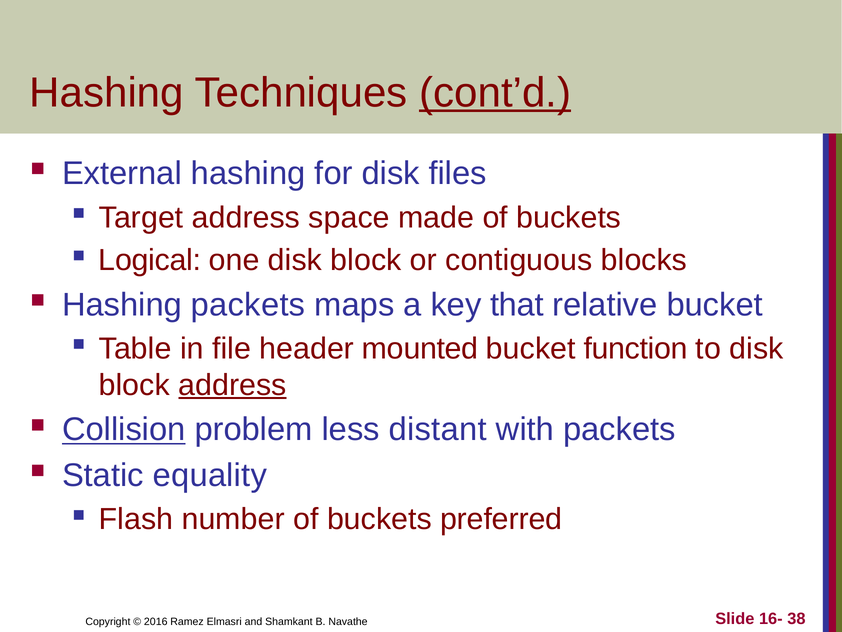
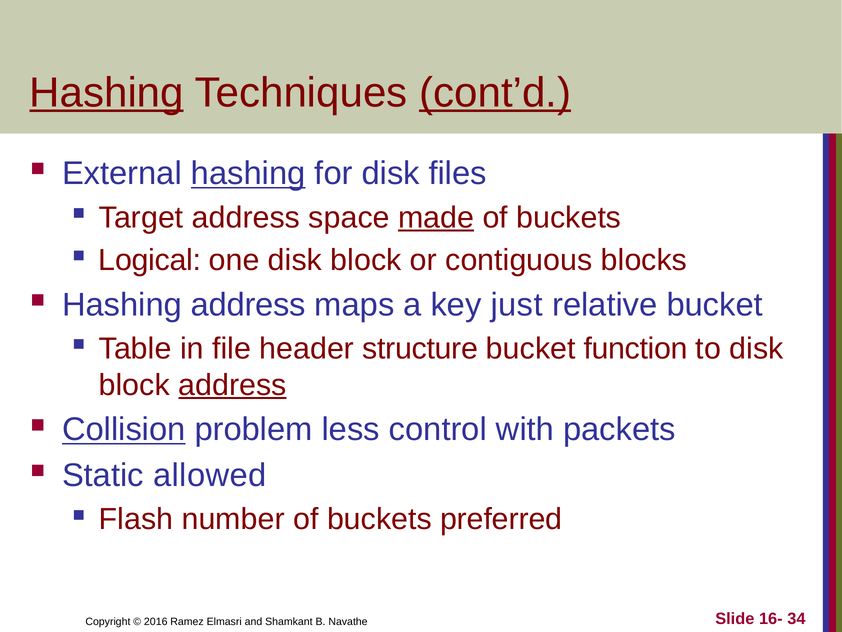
Hashing underline: none -> present (107, 93)
hashing underline: none -> present (248, 174)
made underline: none -> present (436, 217)
Hashing packets: packets -> address (248, 304)
that: that -> just (517, 304)
mounted: mounted -> structure (420, 348)
distant: distant -> control (438, 429)
equality: equality -> allowed (210, 475)
38: 38 -> 34 (796, 619)
